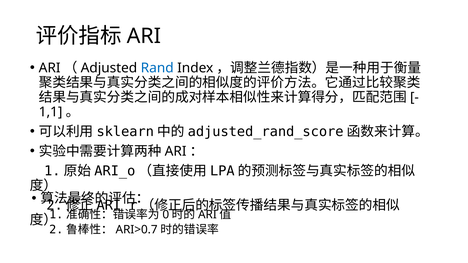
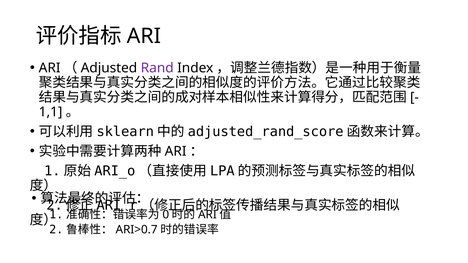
Rand colour: blue -> purple (157, 68)
